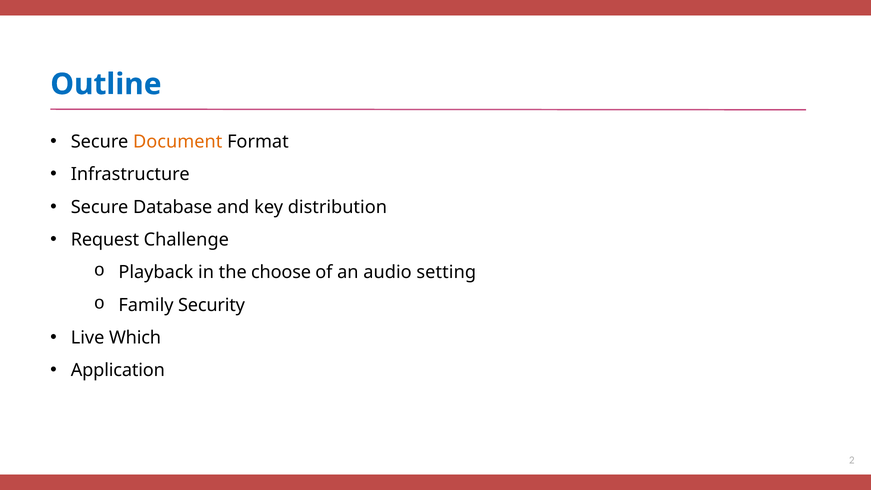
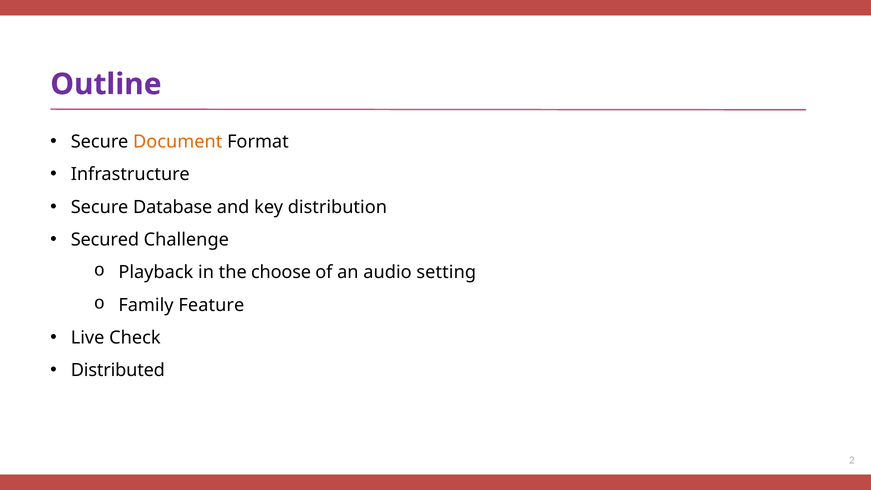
Outline colour: blue -> purple (106, 84)
Request: Request -> Secured (105, 240)
Security: Security -> Feature (211, 305)
Which: Which -> Check (135, 338)
Application: Application -> Distributed (118, 370)
